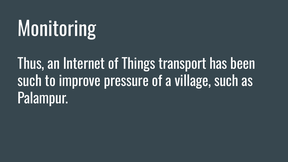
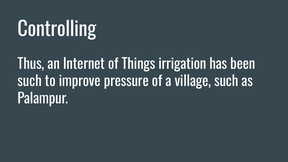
Monitoring: Monitoring -> Controlling (57, 29)
transport: transport -> irrigation (182, 64)
